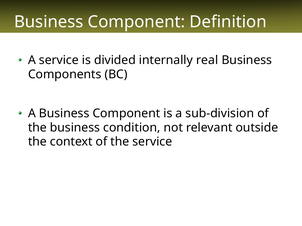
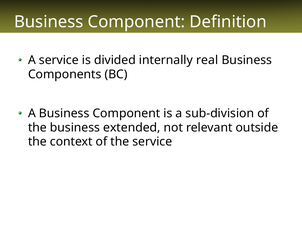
condition: condition -> extended (132, 128)
